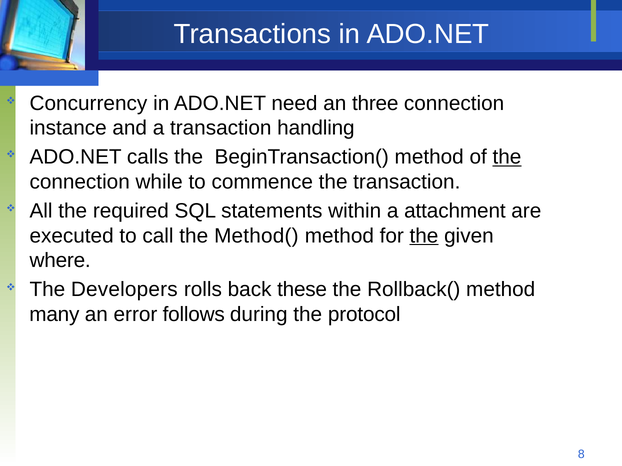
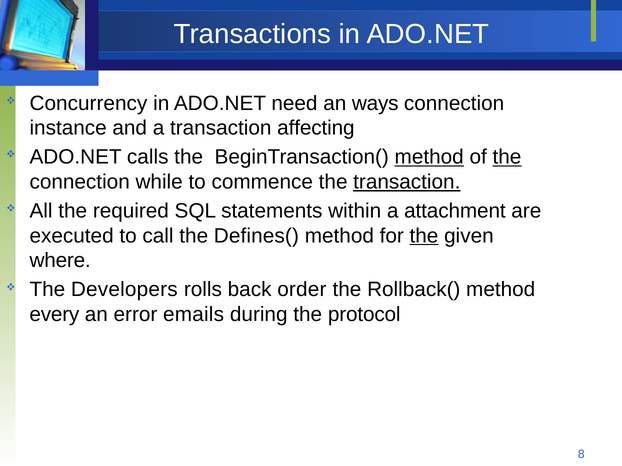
three: three -> ways (375, 103)
handling: handling -> affecting (316, 128)
method underline: none -> present (429, 157)
transaction underline: none -> present (407, 182)
Method(: Method( -> Defines( (256, 236)
these: these -> order (302, 290)
many: many -> every (54, 315)
follows: follows -> emails (194, 315)
